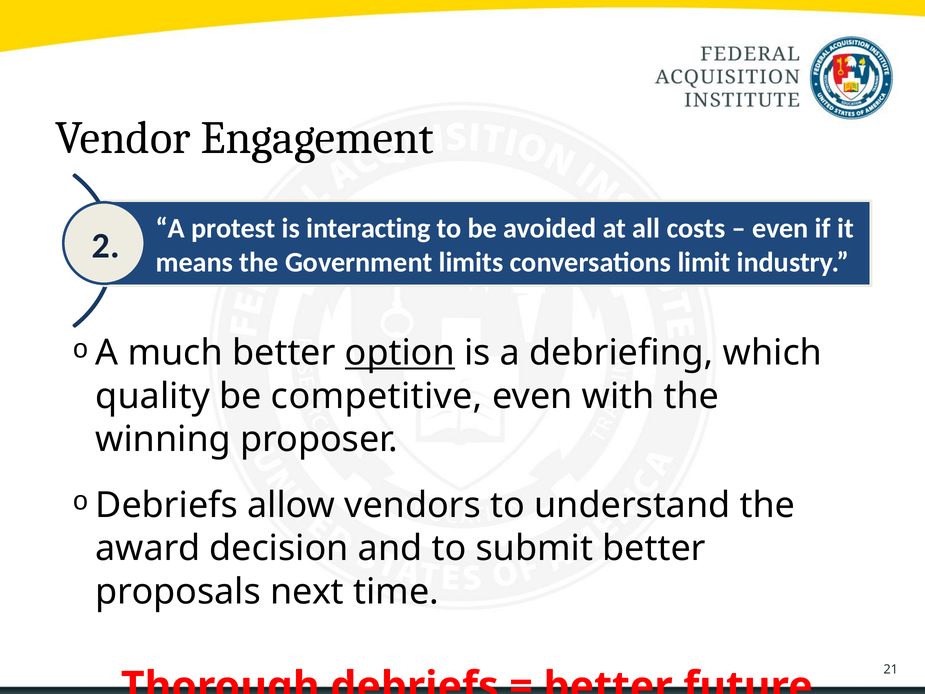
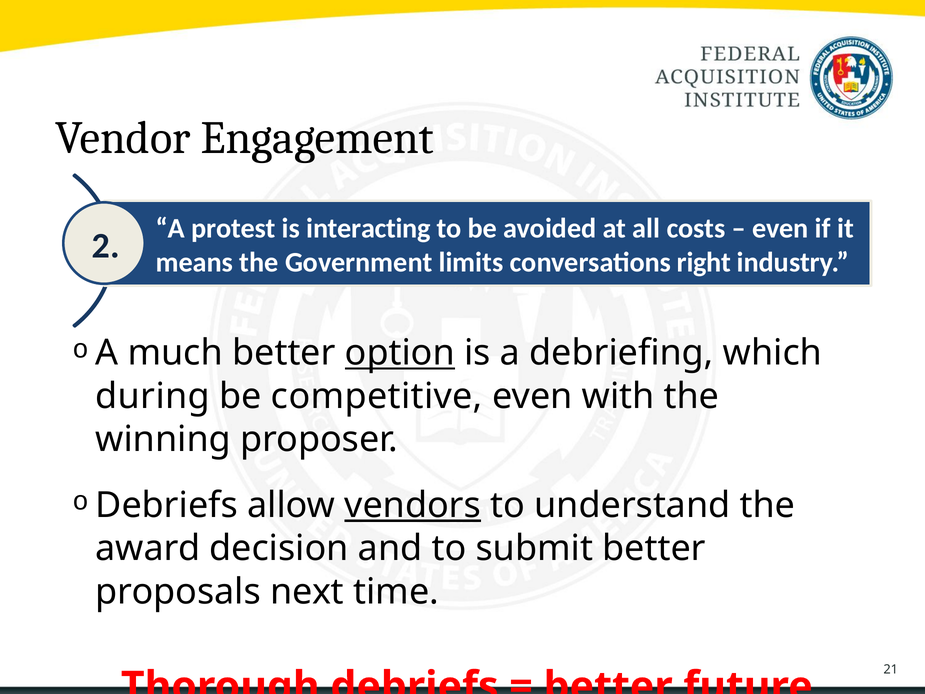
limit: limit -> right (704, 262)
quality: quality -> during (153, 396)
vendors underline: none -> present (413, 505)
